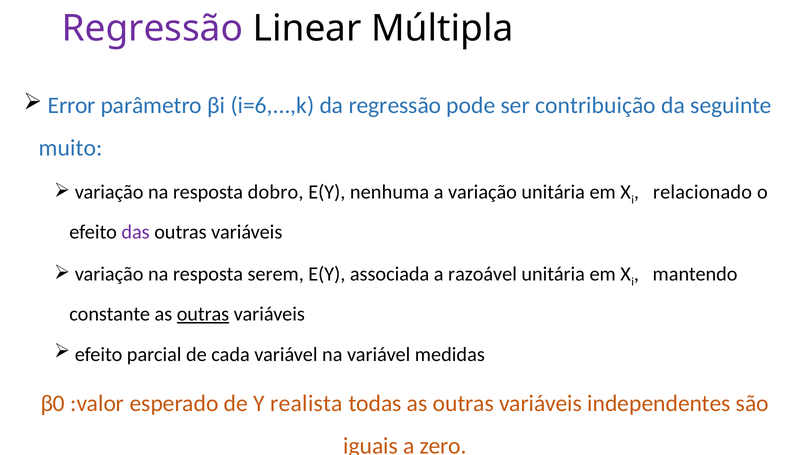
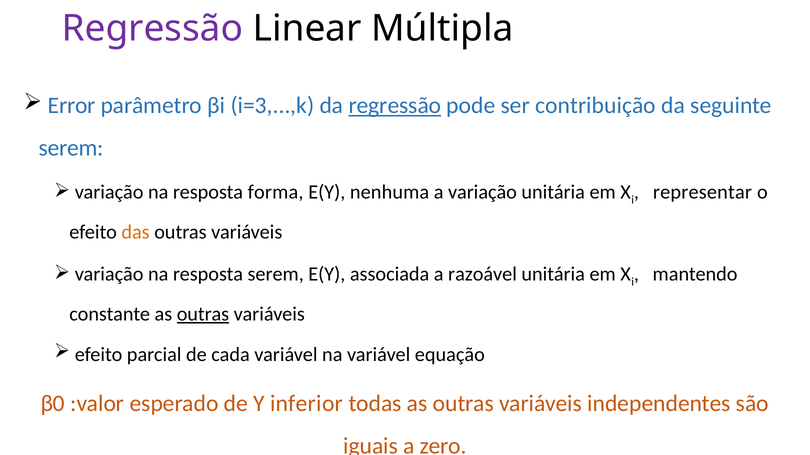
i=6,...,k: i=6,...,k -> i=3,...,k (272, 106)
regressão underline: none -> present (395, 106)
muito: muito -> serem (71, 148)
dobro: dobro -> forma (276, 192)
relacionado: relacionado -> representar (702, 192)
das colour: purple -> orange (136, 232)
medidas: medidas -> equação (450, 355)
realista: realista -> inferior (307, 404)
